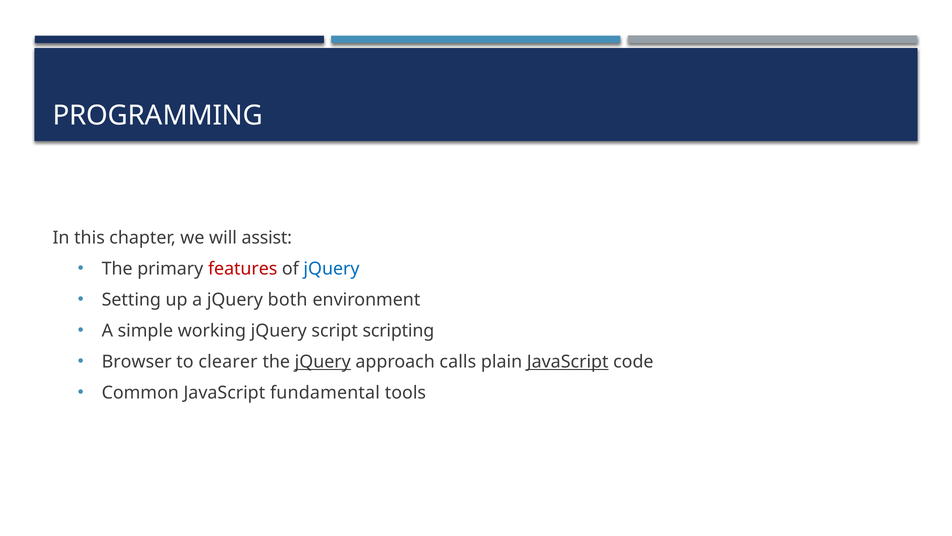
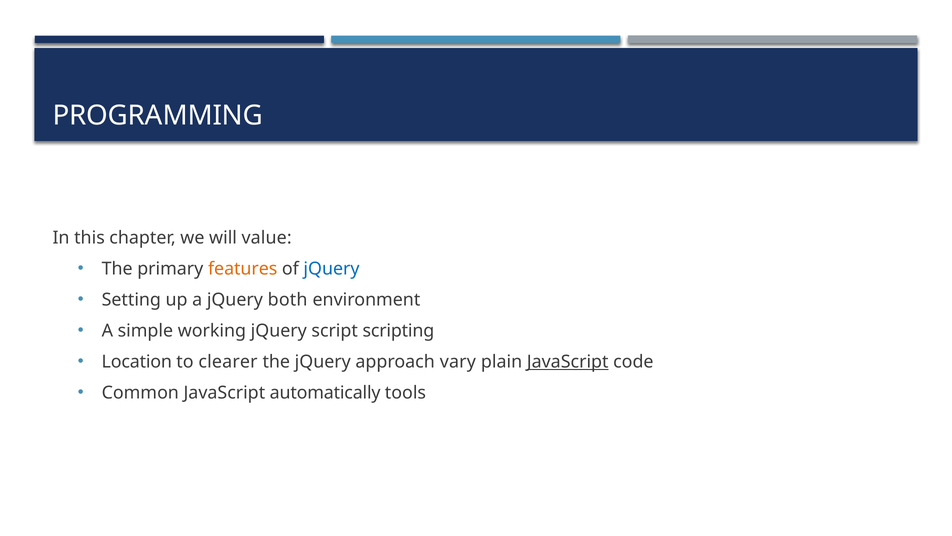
assist: assist -> value (267, 238)
features colour: red -> orange (243, 269)
Browser: Browser -> Location (137, 362)
jQuery underline: present -> none (323, 362)
calls: calls -> vary (458, 362)
fundamental: fundamental -> automatically (325, 392)
